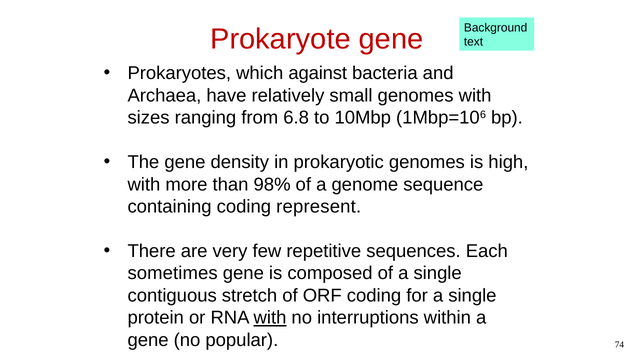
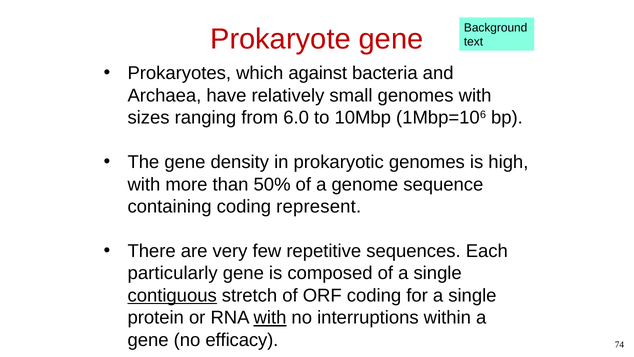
6.8: 6.8 -> 6.0 (296, 118)
98%: 98% -> 50% (272, 184)
sometimes: sometimes -> particularly (173, 273)
contiguous underline: none -> present (172, 295)
popular: popular -> efficacy (242, 340)
